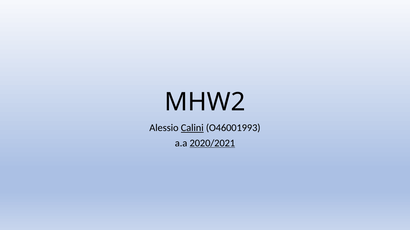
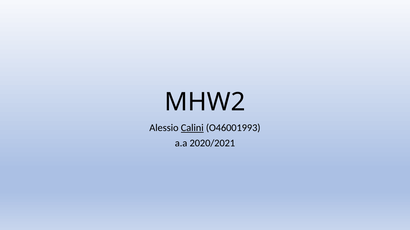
2020/2021 underline: present -> none (212, 143)
